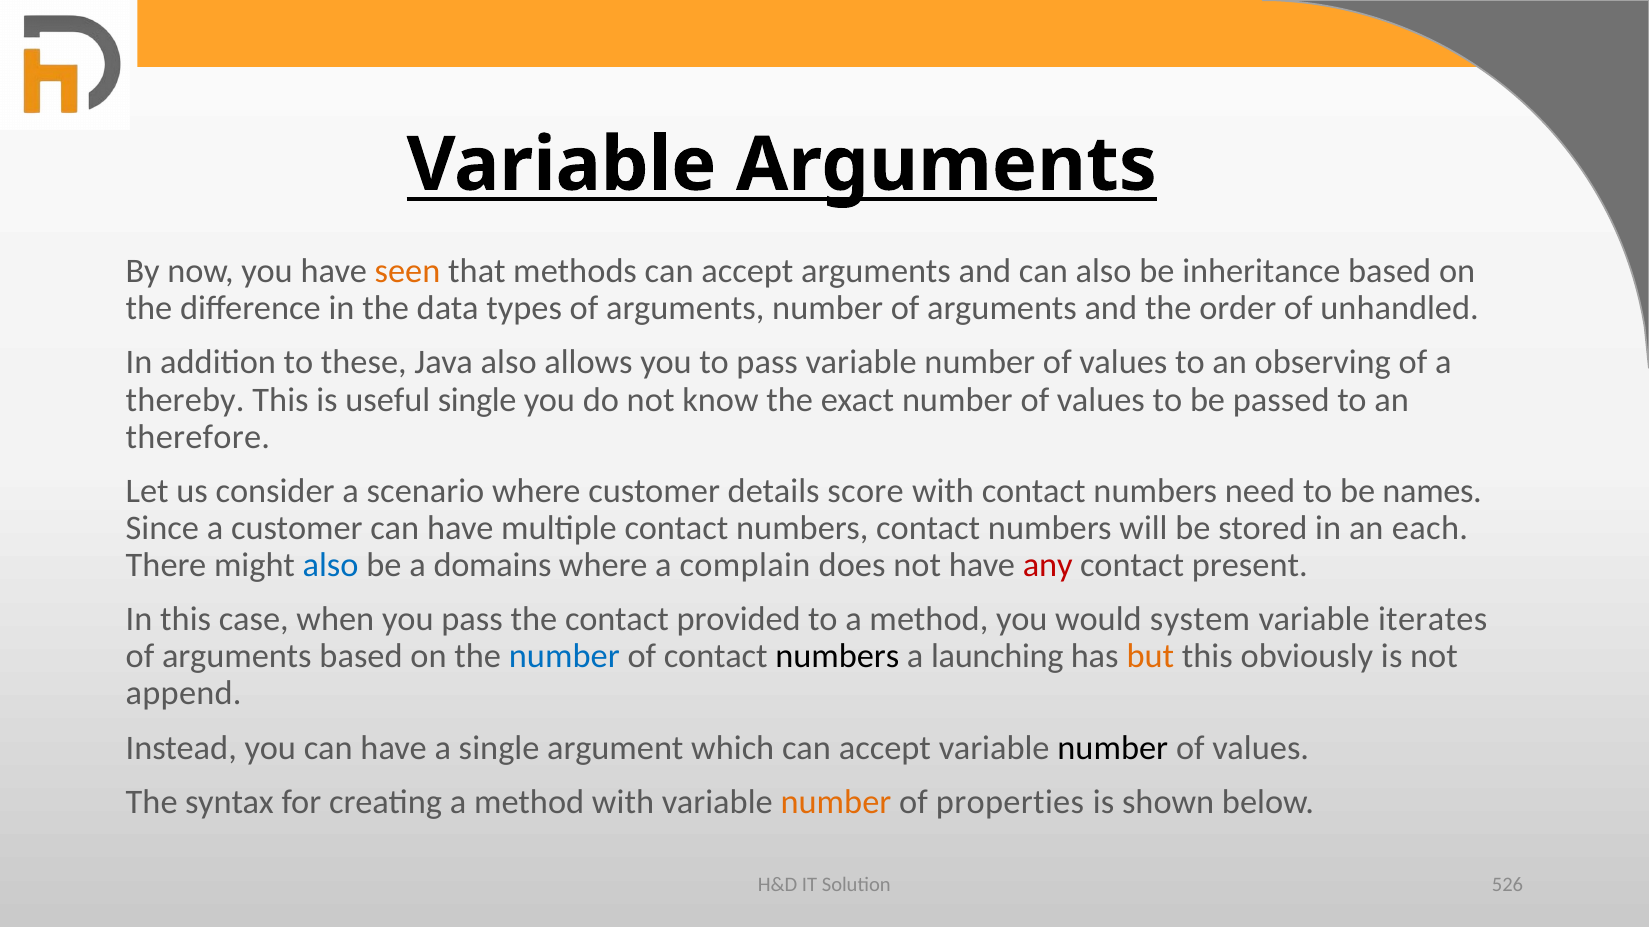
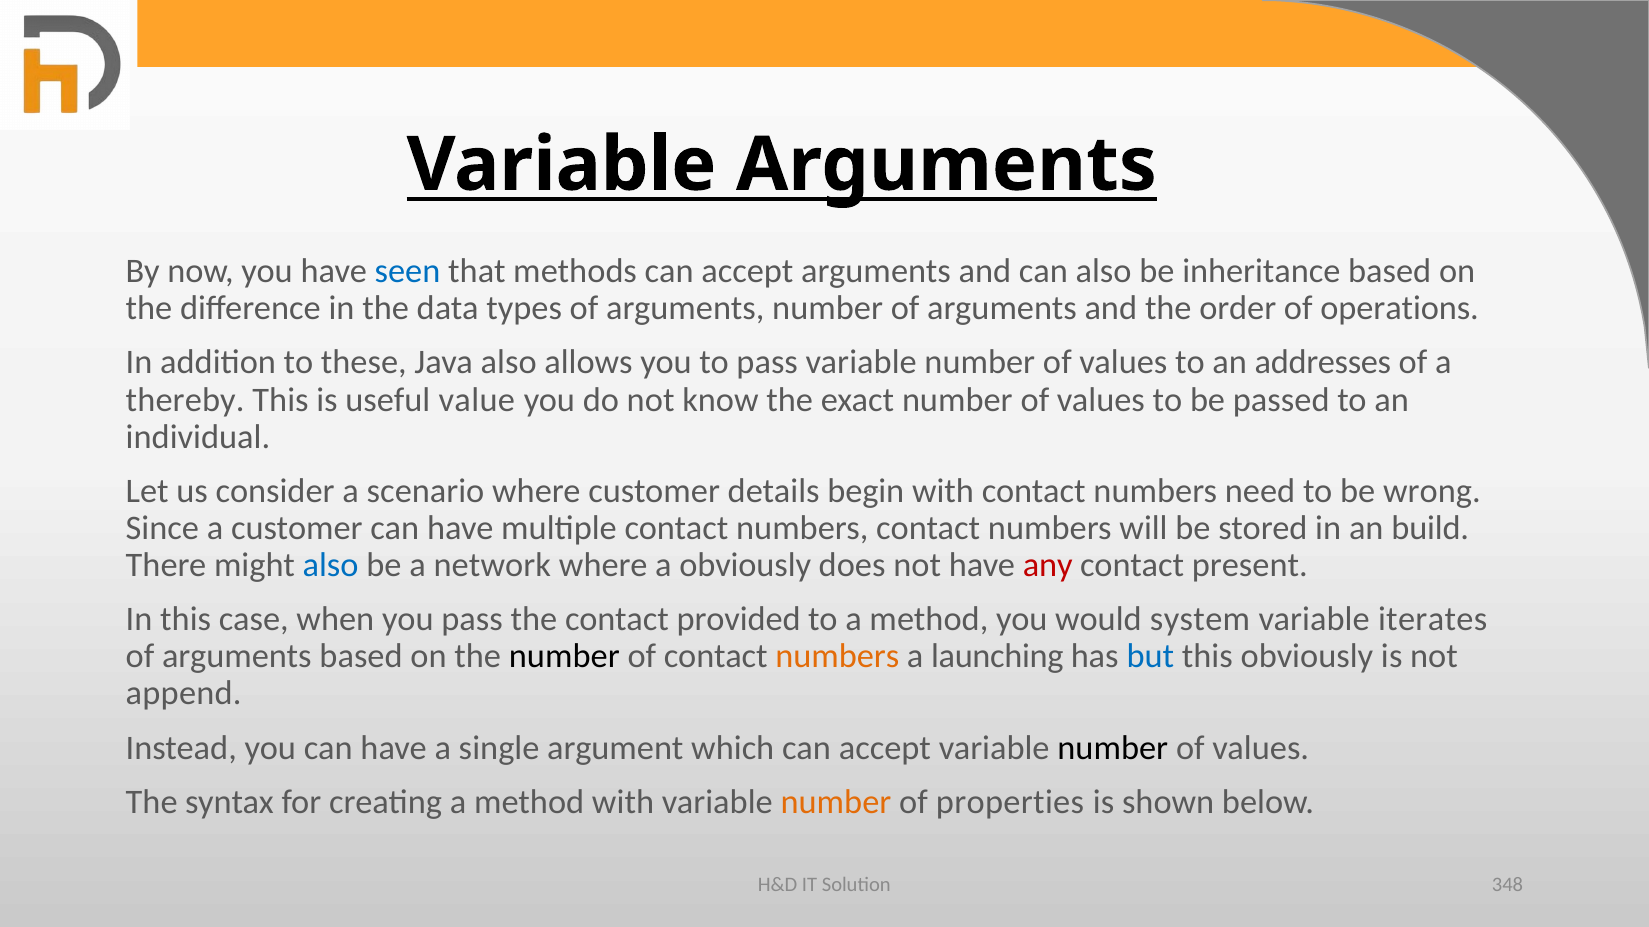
seen colour: orange -> blue (407, 271)
unhandled: unhandled -> operations (1400, 309)
observing: observing -> addresses (1323, 363)
useful single: single -> value (477, 400)
therefore: therefore -> individual (198, 437)
score: score -> begin (866, 491)
names: names -> wrong (1432, 491)
each: each -> build (1430, 528)
domains: domains -> network (492, 566)
a complain: complain -> obviously (745, 566)
number colour: blue -> black (564, 657)
numbers colour: black -> orange (837, 657)
but colour: orange -> blue (1150, 657)
526: 526 -> 348 (1508, 886)
